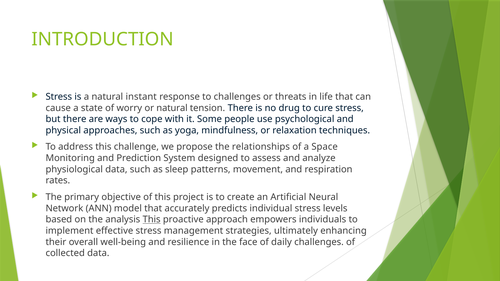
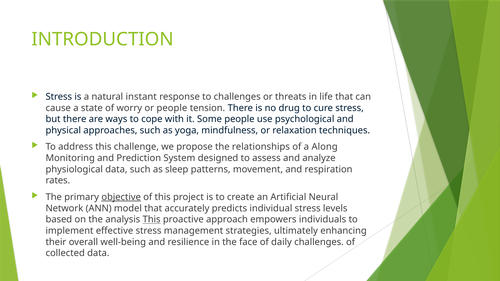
or natural: natural -> people (172, 108)
Space: Space -> Along (325, 147)
objective underline: none -> present (121, 197)
